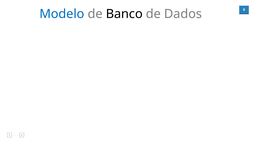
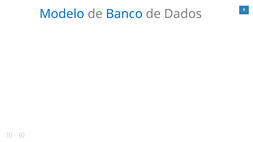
Banco colour: black -> blue (124, 14)
